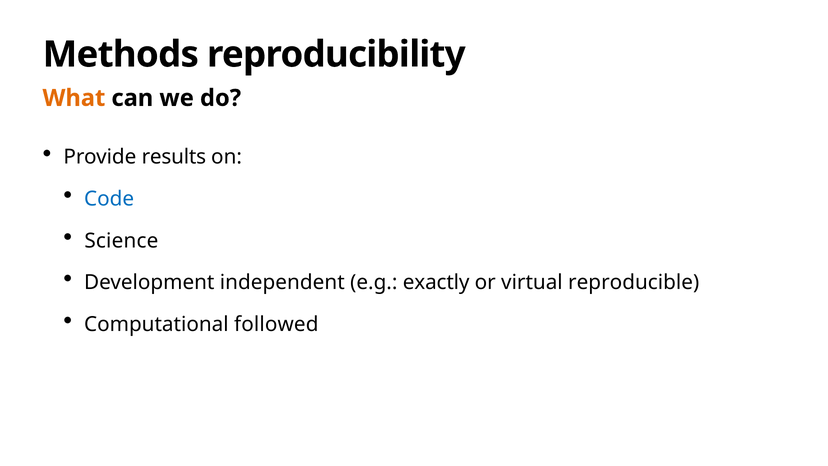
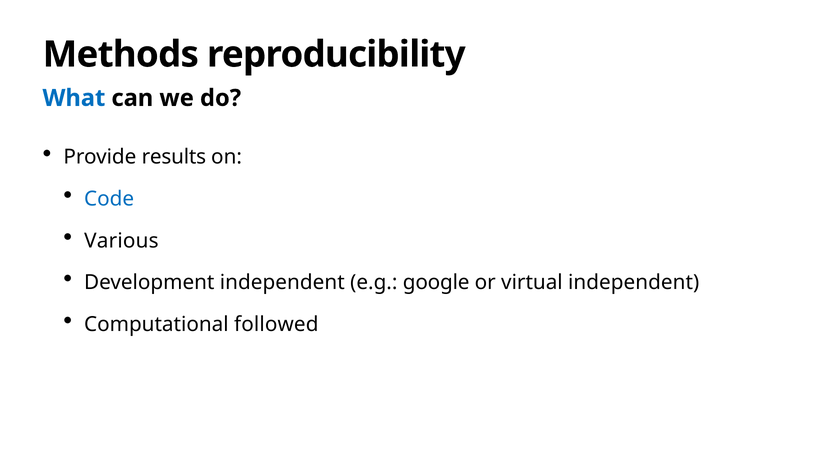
What colour: orange -> blue (74, 98)
Science: Science -> Various (121, 241)
exactly: exactly -> google (436, 282)
virtual reproducible: reproducible -> independent (634, 282)
